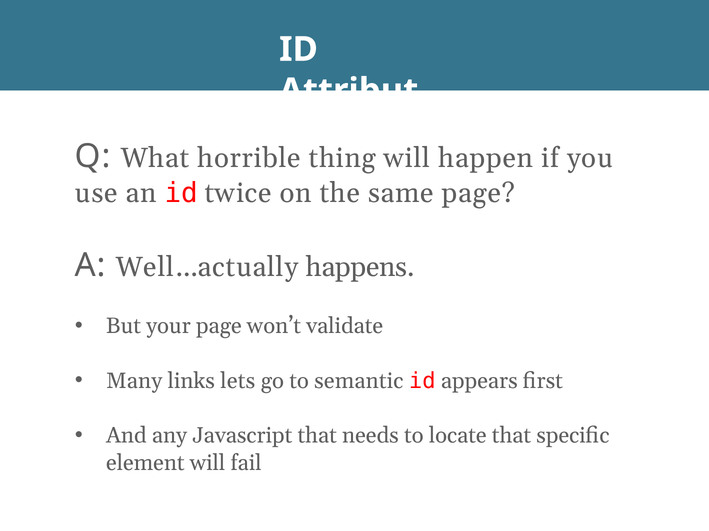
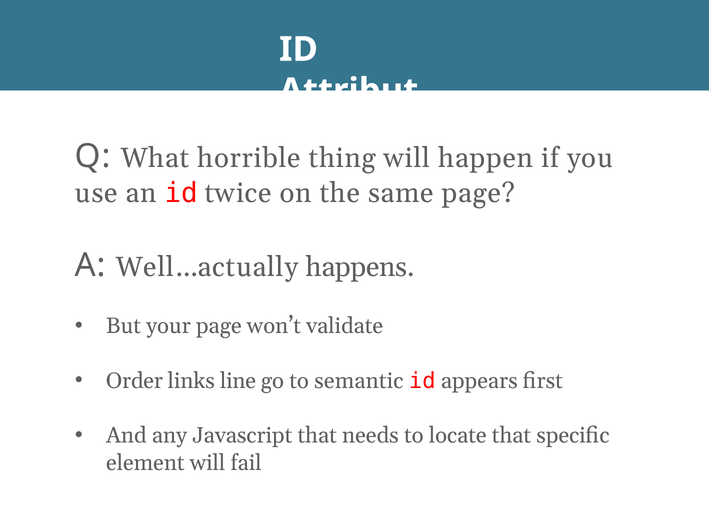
Many: Many -> Order (134, 381)
lets: lets -> line (238, 381)
